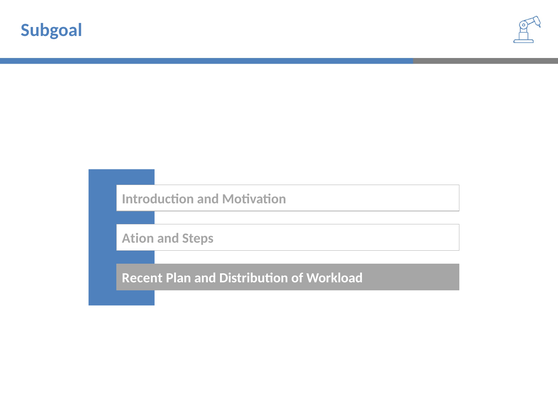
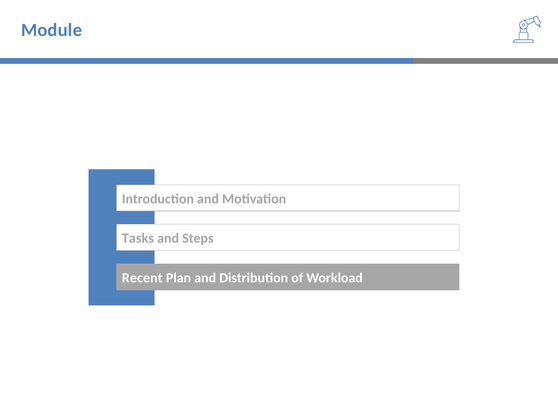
Subgoal: Subgoal -> Module (52, 30)
Ation: Ation -> Tasks (138, 239)
